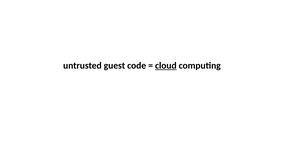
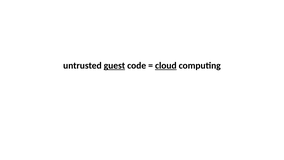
guest underline: none -> present (114, 65)
